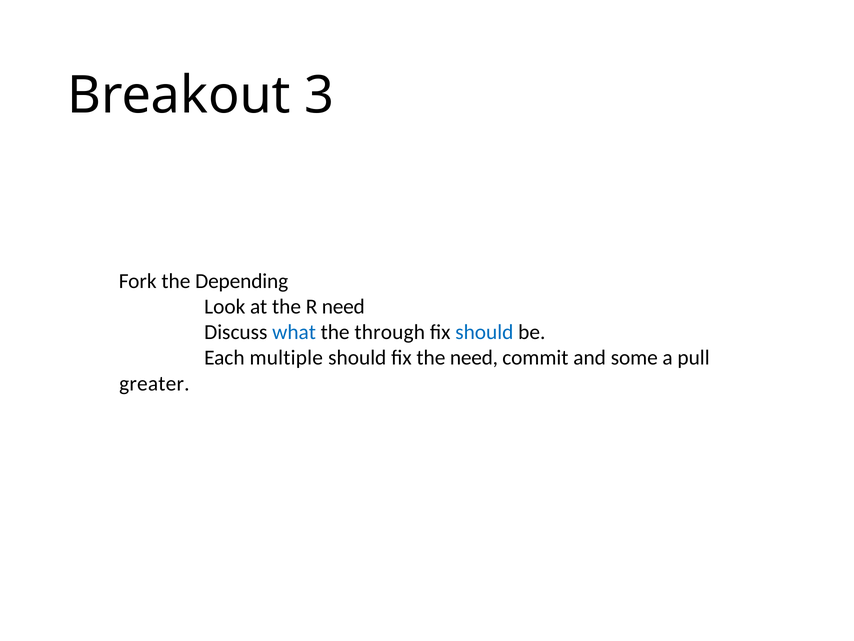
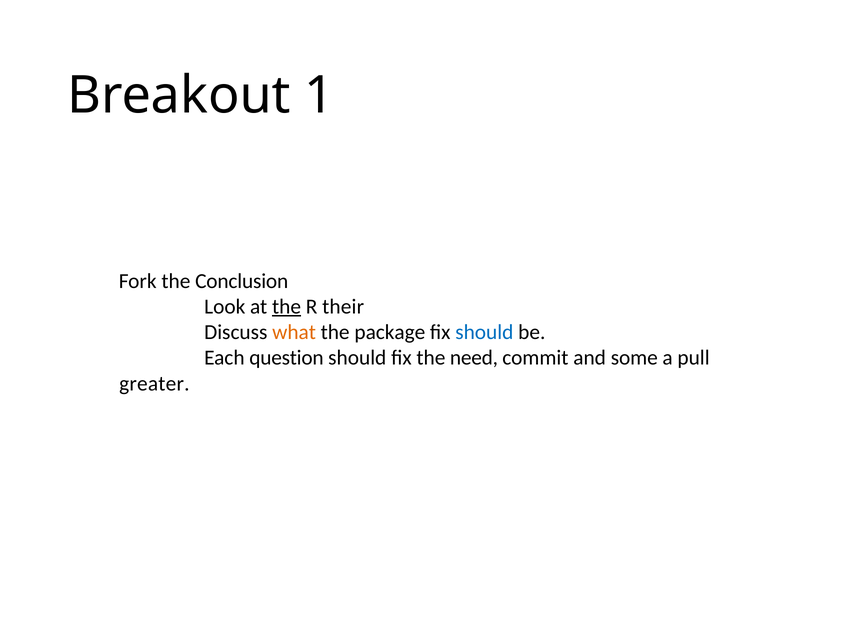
3: 3 -> 1 (319, 96)
Depending: Depending -> Conclusion (242, 281)
the underline: none -> present (287, 306)
R need: need -> their (343, 306)
what colour: blue -> orange (294, 332)
through: through -> package (390, 332)
multiple: multiple -> question (286, 358)
